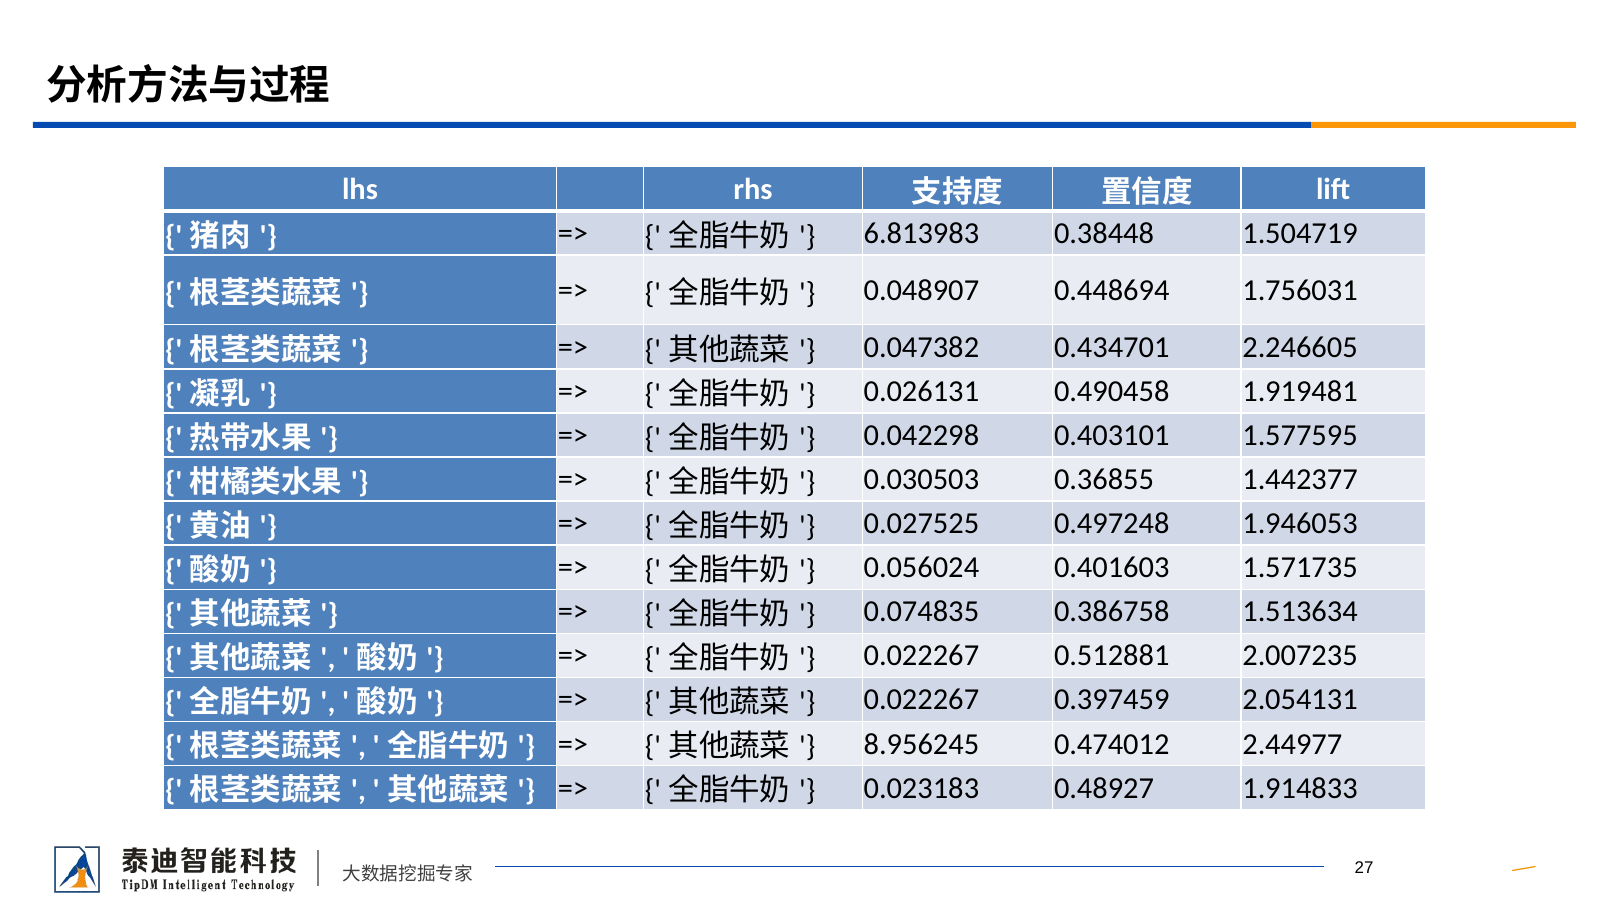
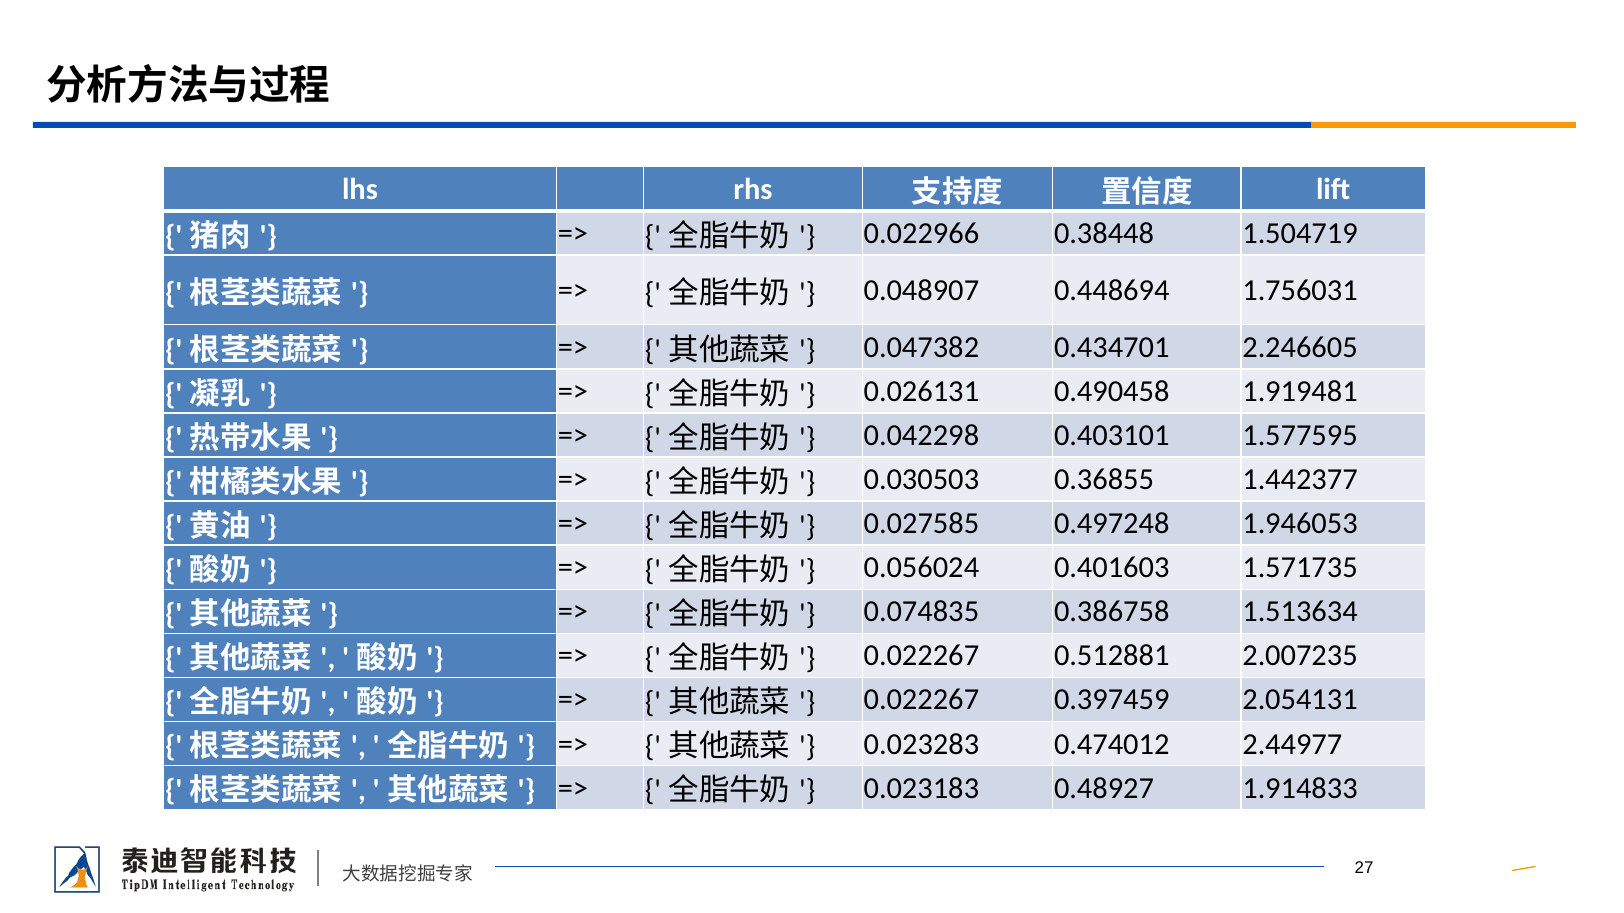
6.813983: 6.813983 -> 0.022966 (921, 233)
0.027525: 0.027525 -> 0.027585 (921, 524)
8.956245: 8.956245 -> 0.023283 (921, 744)
